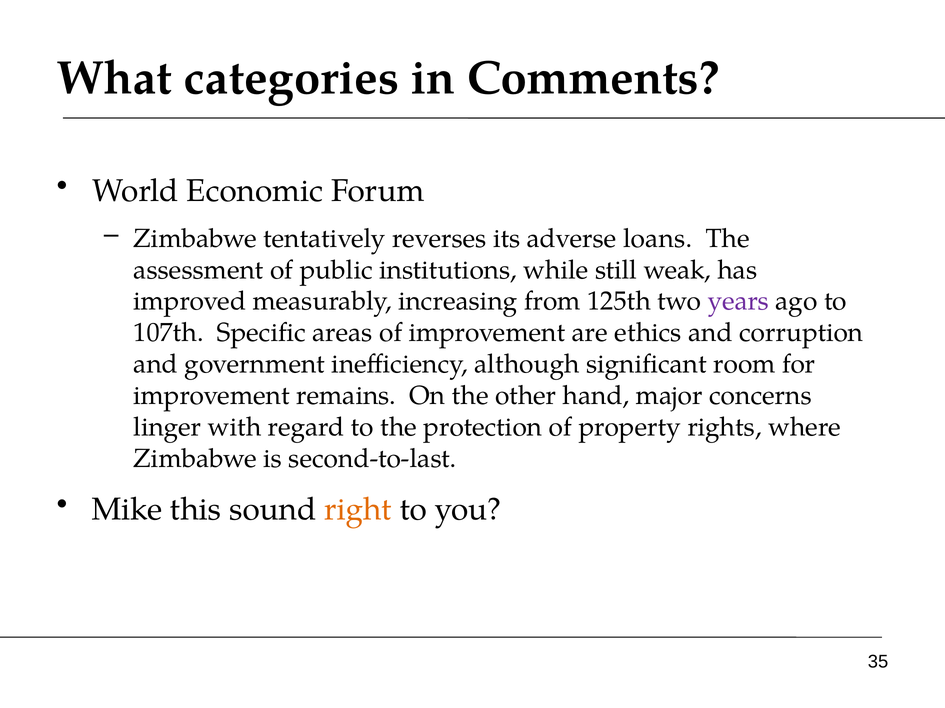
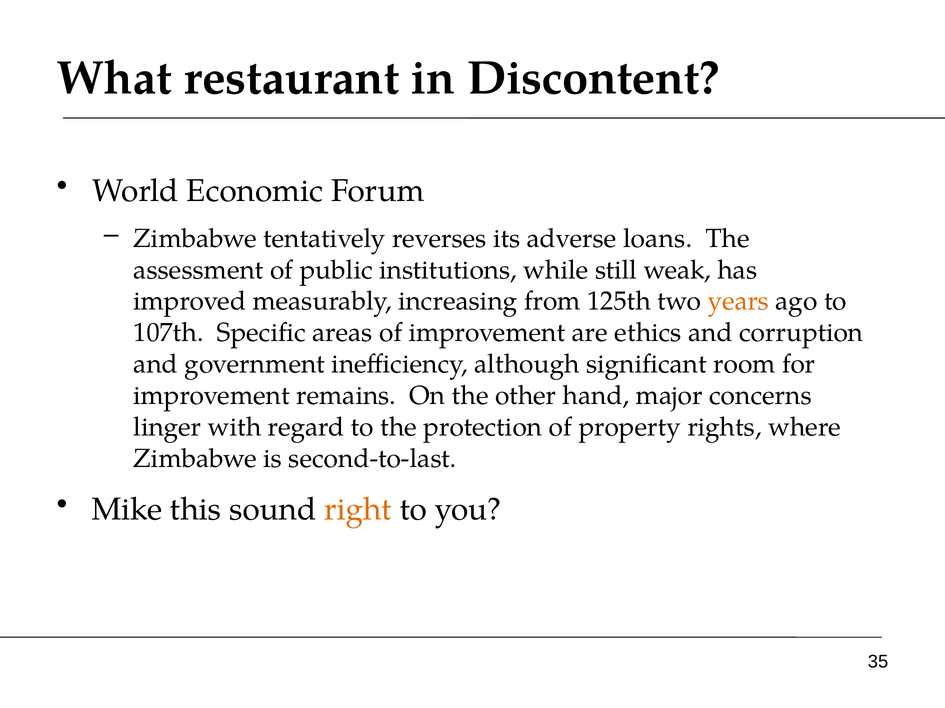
categories: categories -> restaurant (292, 78)
Comments: Comments -> Discontent (593, 78)
years colour: purple -> orange (738, 302)
